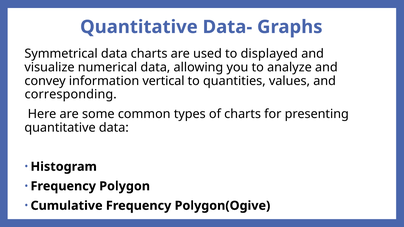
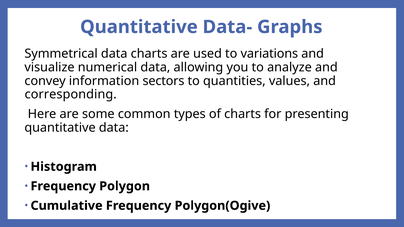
displayed: displayed -> variations (269, 54)
vertical: vertical -> sectors (163, 81)
